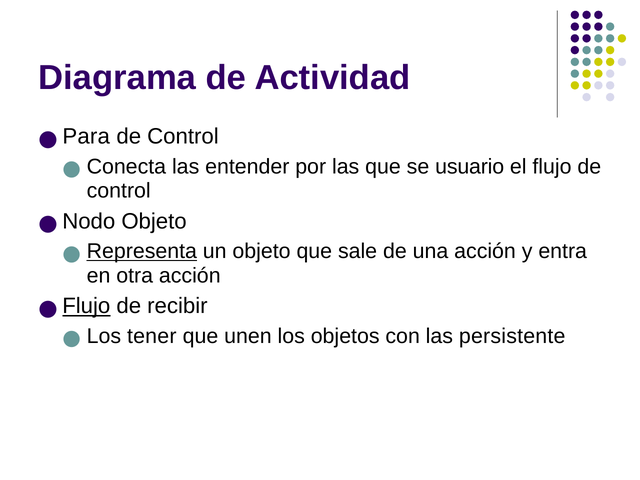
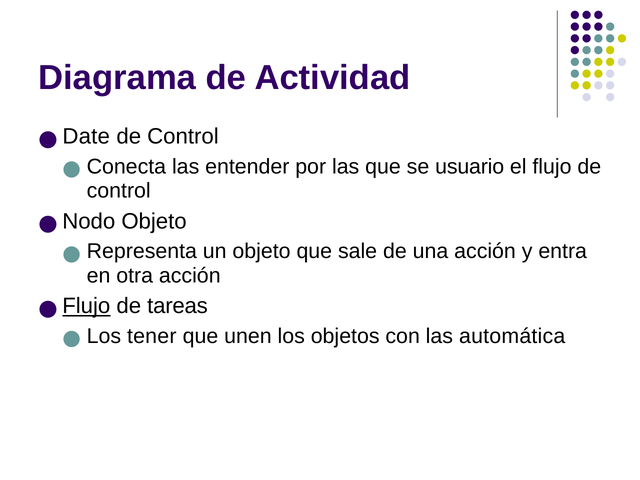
Para: Para -> Date (86, 136)
Representa underline: present -> none (142, 251)
recibir: recibir -> tareas (178, 306)
persistente: persistente -> automática (512, 336)
